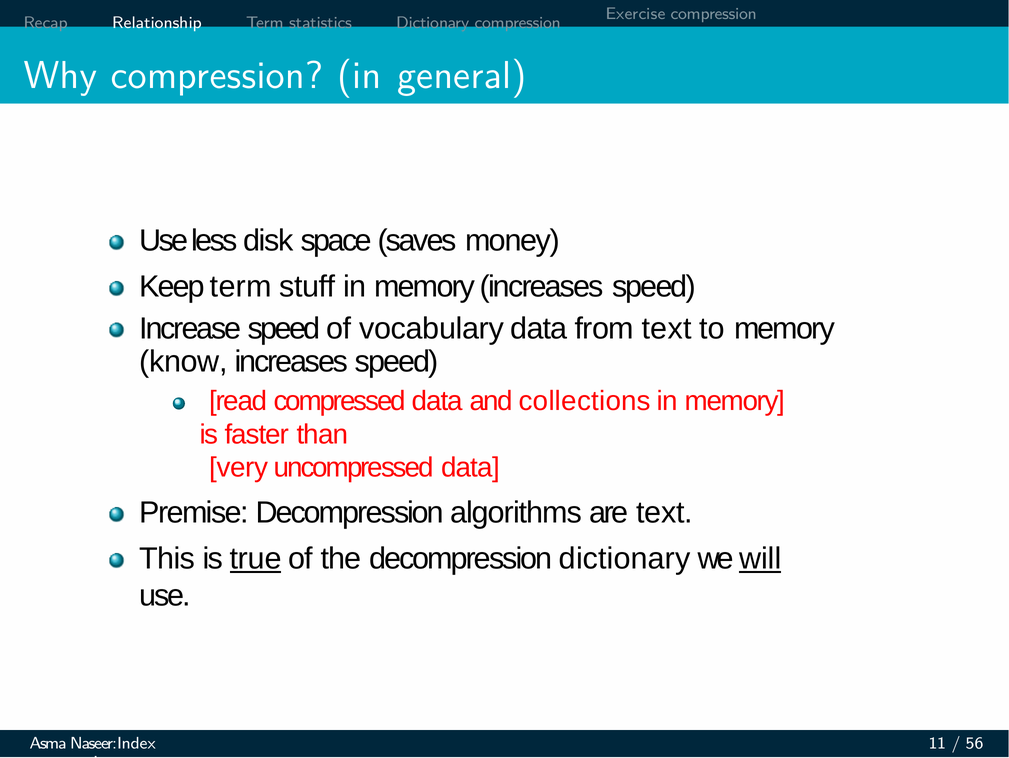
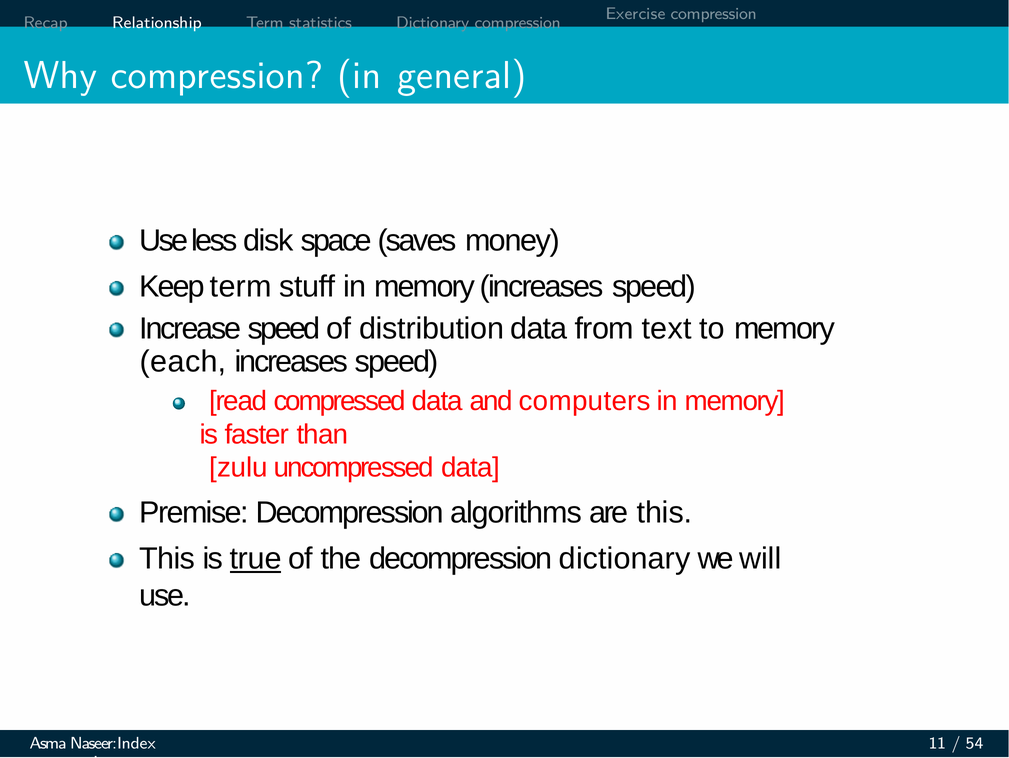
vocabulary: vocabulary -> distribution (432, 328)
know: know -> each (183, 362)
collections: collections -> computers (585, 401)
very: very -> zulu (239, 467)
are text: text -> this (664, 512)
will underline: present -> none (760, 558)
56: 56 -> 54 (975, 743)
